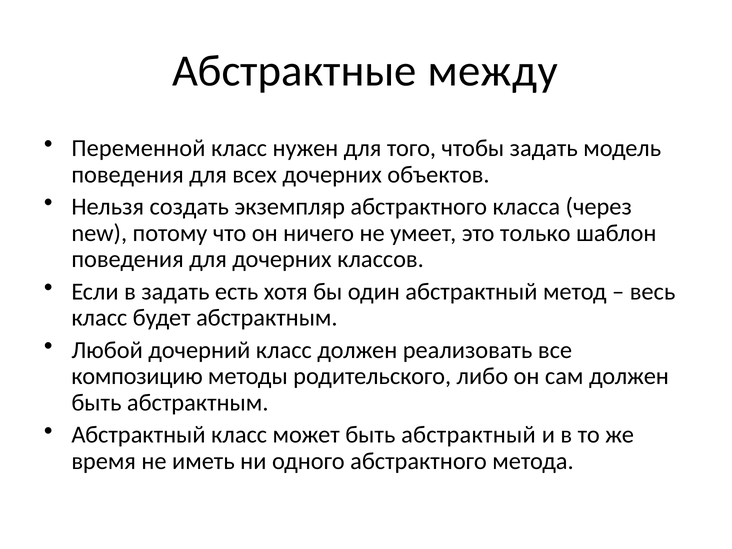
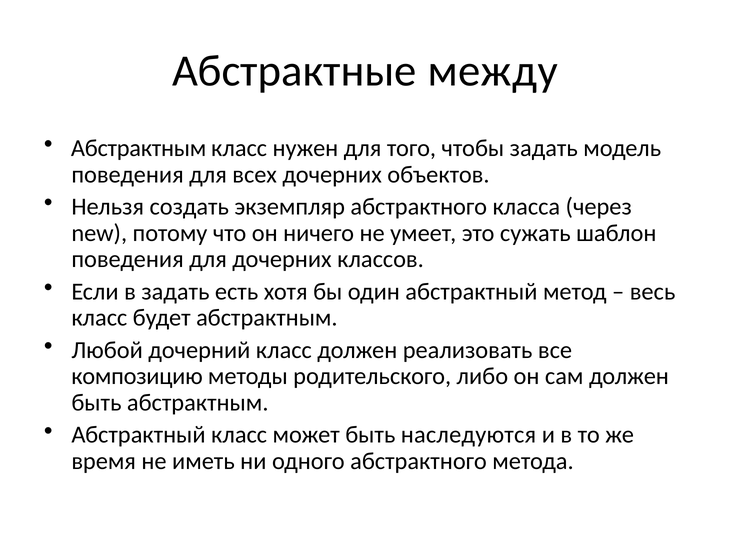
Переменной: Переменной -> Абстрактным (139, 148)
только: только -> сужать (535, 233)
быть абстрактный: абстрактный -> наследуются (468, 435)
